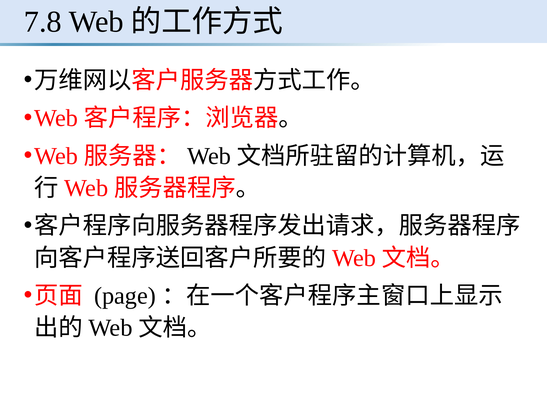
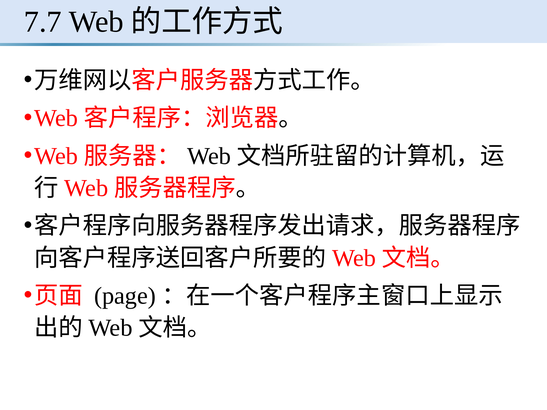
7.8: 7.8 -> 7.7 (43, 22)
